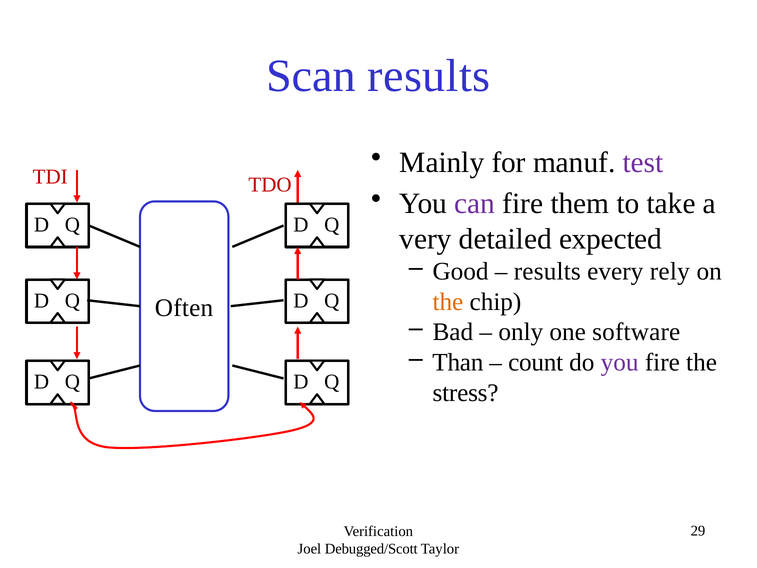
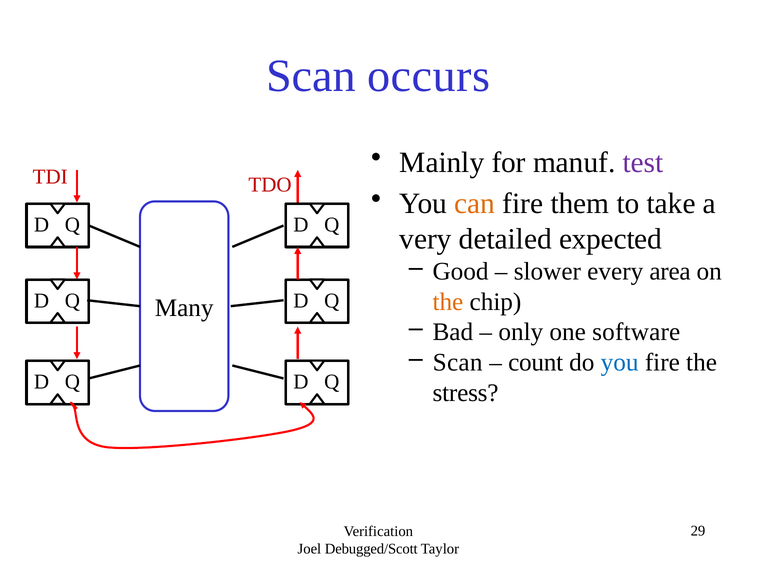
Scan results: results -> occurs (429, 76)
can colour: purple -> orange (475, 204)
results: results -> slower (547, 271)
rely: rely -> area (670, 271)
Often: Often -> Many (184, 308)
Than: Than -> Scan (458, 362)
you colour: purple -> blue (620, 362)
